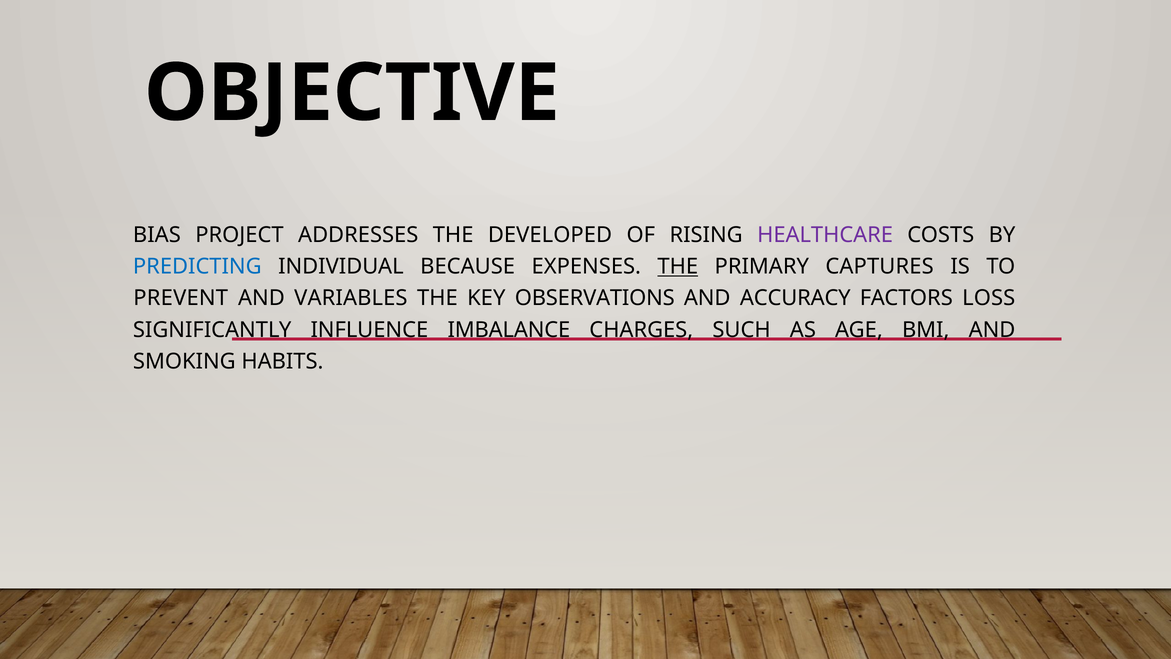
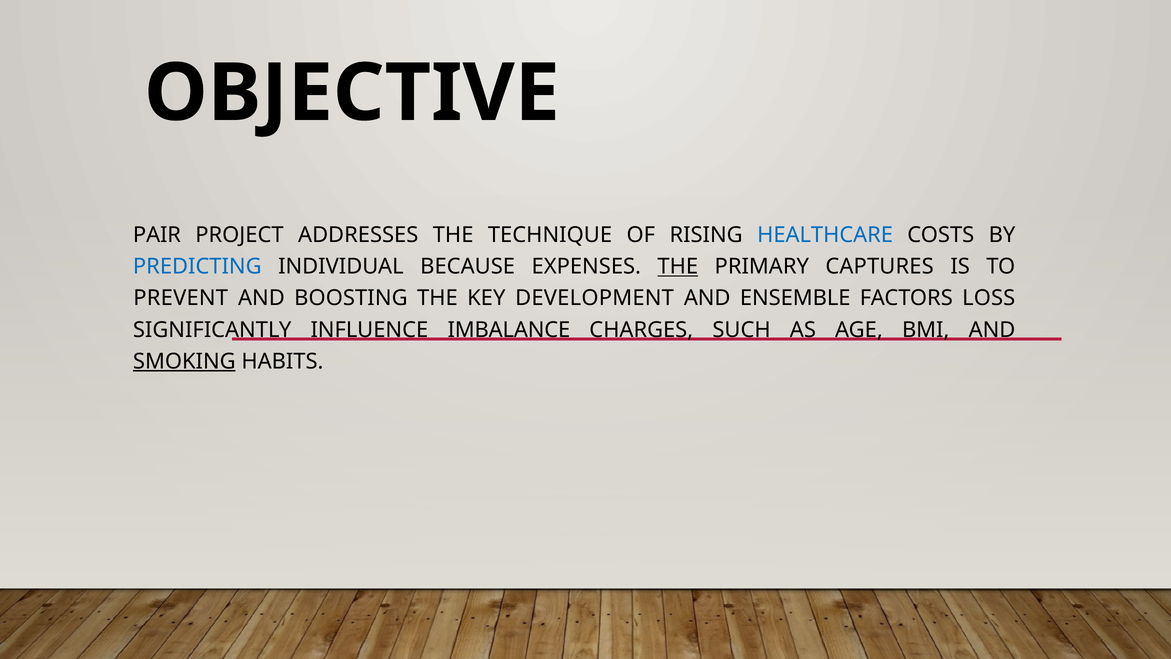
BIAS: BIAS -> PAIR (157, 235)
DEVELOPED: DEVELOPED -> TECHNIQUE (550, 235)
HEALTHCARE colour: purple -> blue (825, 235)
VARIABLES: VARIABLES -> BOOSTING (351, 298)
OBSERVATIONS: OBSERVATIONS -> DEVELOPMENT (595, 298)
ACCURACY: ACCURACY -> ENSEMBLE (795, 298)
SMOKING underline: none -> present (184, 361)
